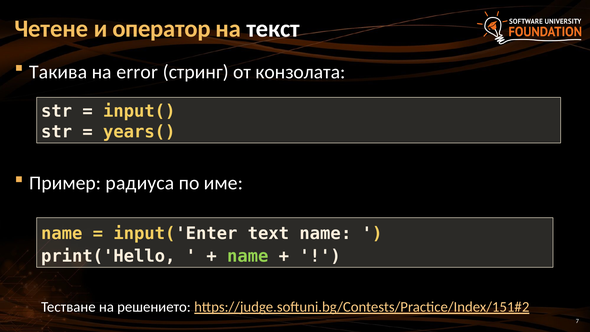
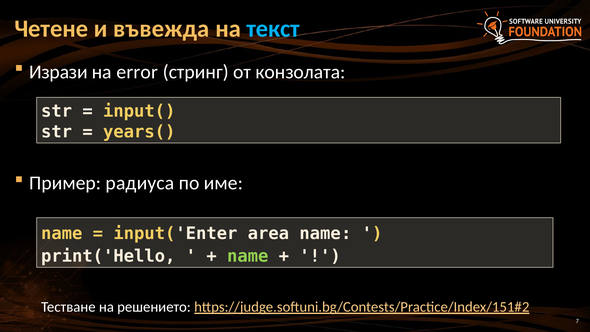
оператор: оператор -> въвежда (161, 29)
текст colour: white -> light blue (273, 29)
Такива: Такива -> Изрази (58, 72)
text: text -> area (269, 233)
